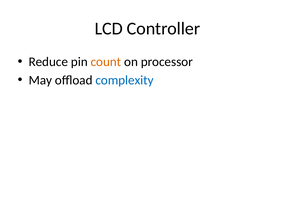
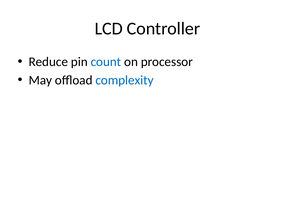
count colour: orange -> blue (106, 62)
